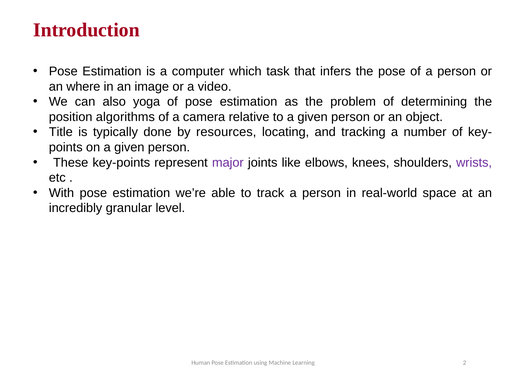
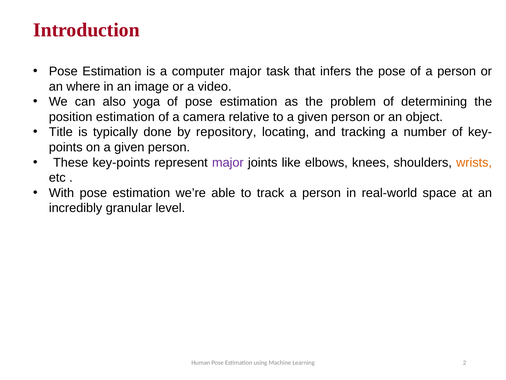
computer which: which -> major (245, 71)
position algorithms: algorithms -> estimation (125, 117)
resources: resources -> repository (226, 132)
wrists colour: purple -> orange (474, 162)
